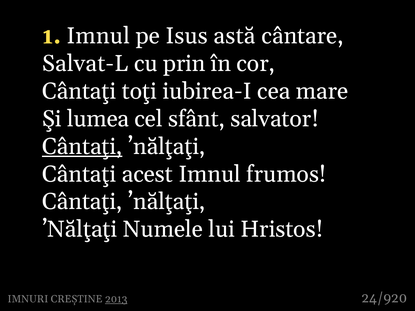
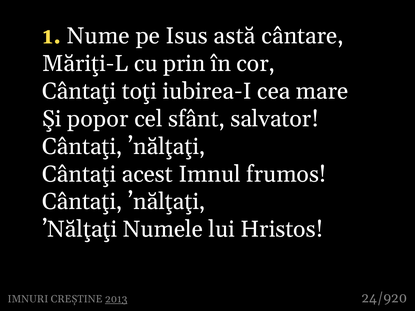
1 Imnul: Imnul -> Nume (98, 36)
Salvat-L: Salvat-L -> Măriţi-L (85, 64)
lumea: lumea -> popor (98, 119)
Cântaţi underline: present -> none (82, 147)
